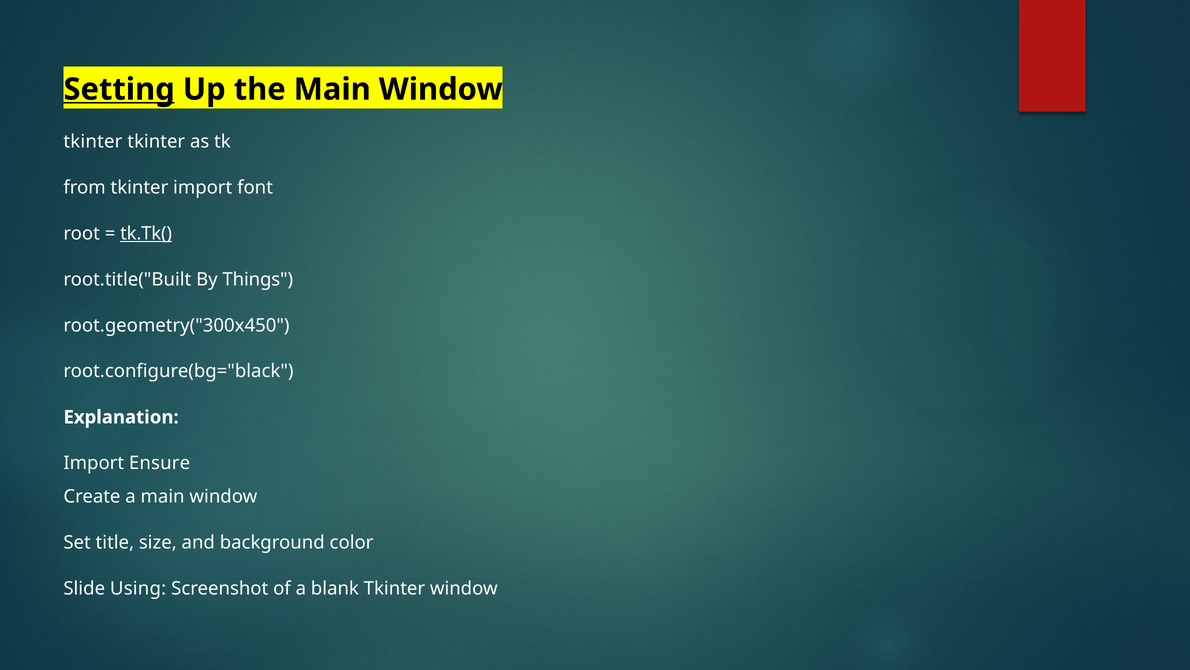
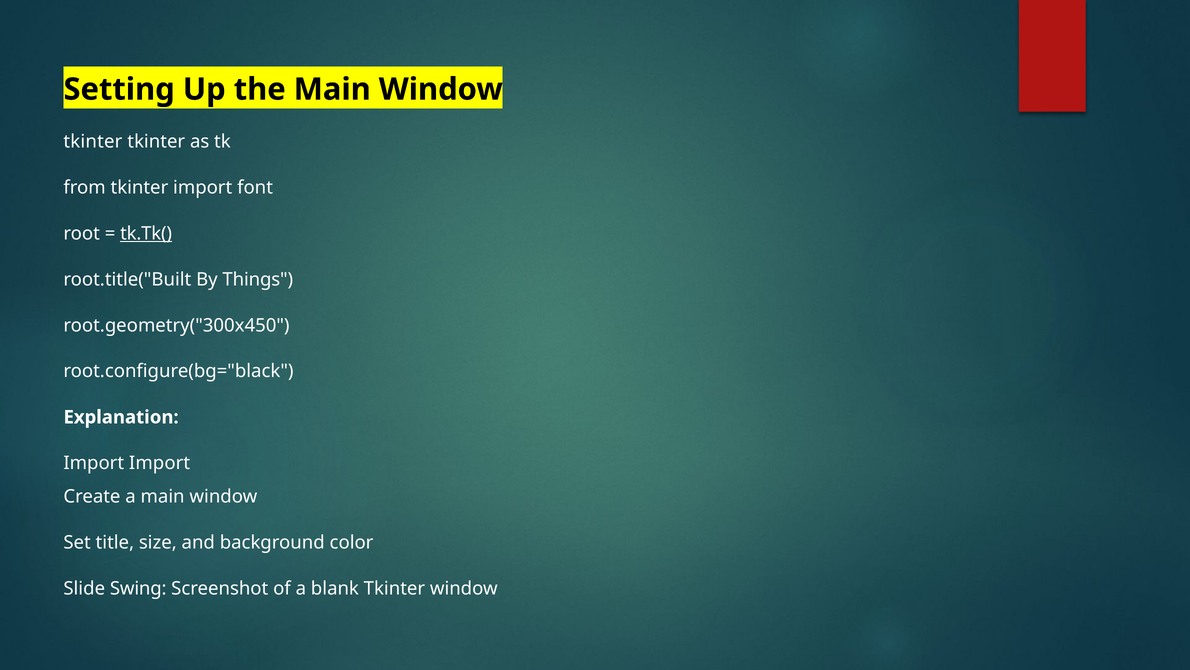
Setting underline: present -> none (119, 89)
Import Ensure: Ensure -> Import (160, 463)
Using: Using -> Swing (138, 588)
